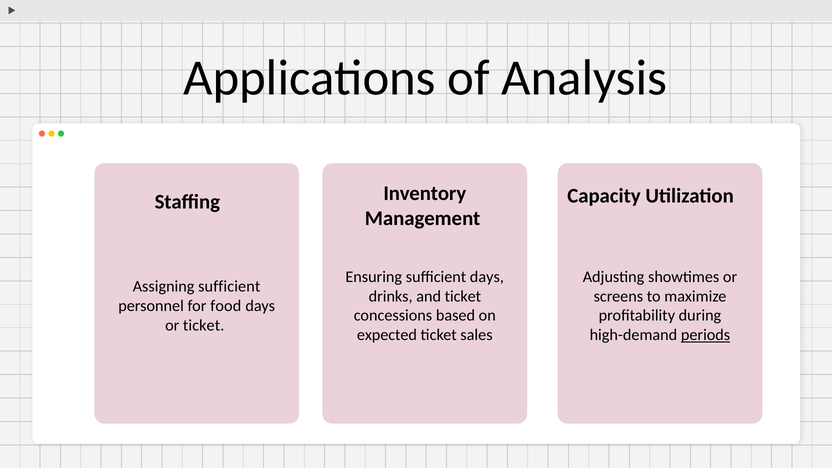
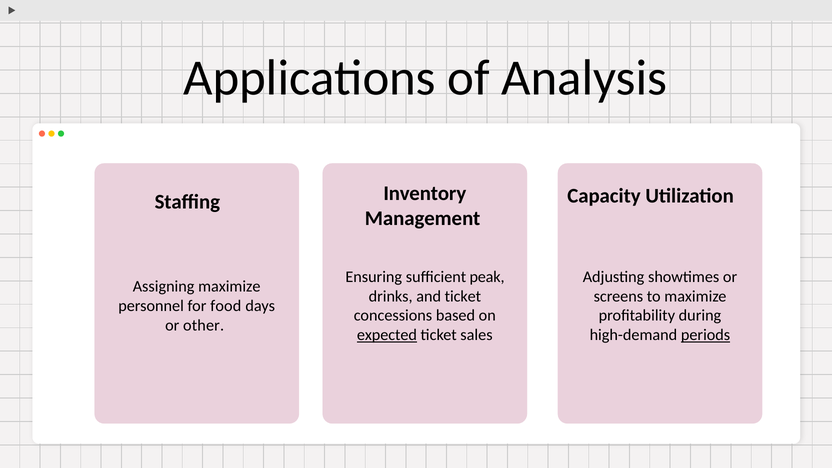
sufficient days: days -> peak (487, 277)
Assigning sufficient: sufficient -> maximize (229, 287)
or ticket: ticket -> other (204, 325)
expected underline: none -> present (387, 335)
